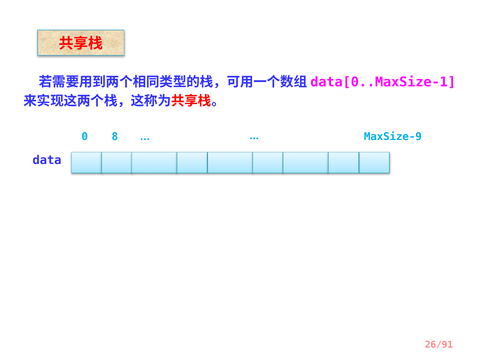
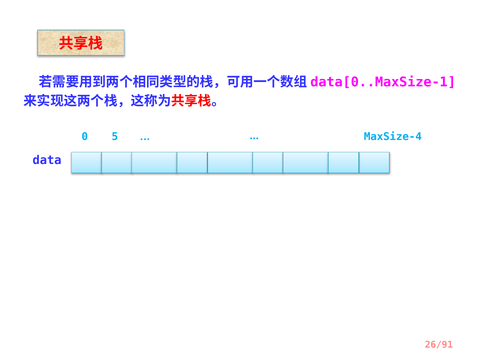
8: 8 -> 5 (115, 137)
MaxSize-9: MaxSize-9 -> MaxSize-4 (393, 137)
